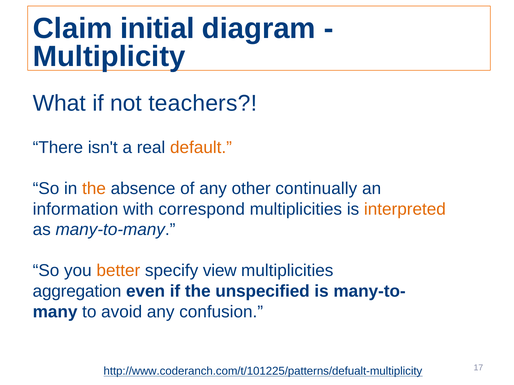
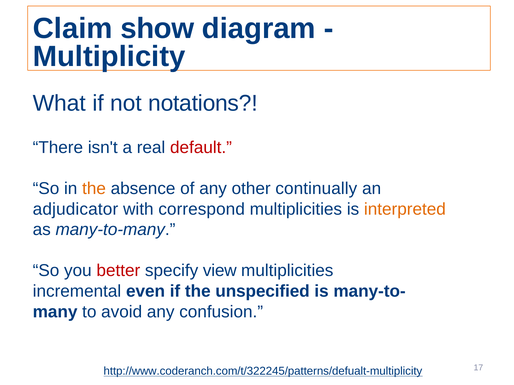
initial: initial -> show (157, 29)
teachers: teachers -> notations (203, 103)
default colour: orange -> red (201, 148)
information: information -> adjudicator (75, 209)
better colour: orange -> red (118, 271)
aggregation: aggregation -> incremental (77, 292)
http://www.coderanch.com/t/101225/patterns/defualt-multiplicity: http://www.coderanch.com/t/101225/patterns/defualt-multiplicity -> http://www.coderanch.com/t/322245/patterns/defualt-multiplicity (263, 372)
